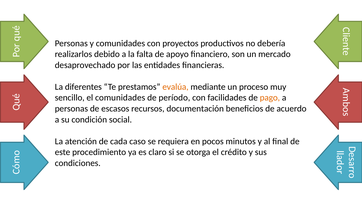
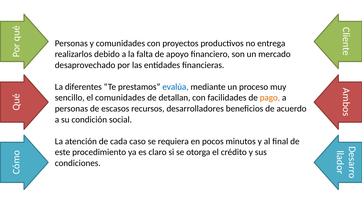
debería: debería -> entrega (271, 43)
evalúa colour: orange -> blue (175, 87)
período: período -> detallan (174, 98)
documentación: documentación -> desarrolladores (195, 108)
